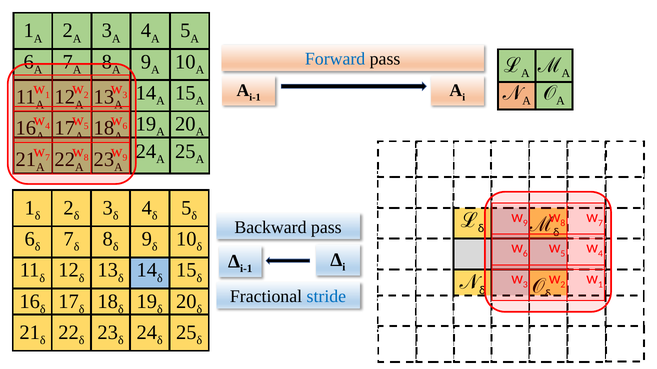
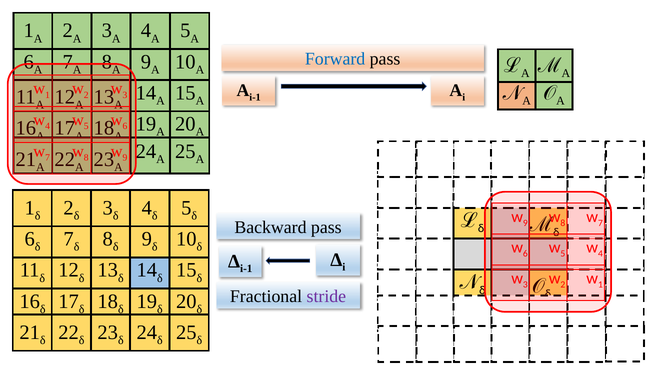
stride colour: blue -> purple (326, 297)
